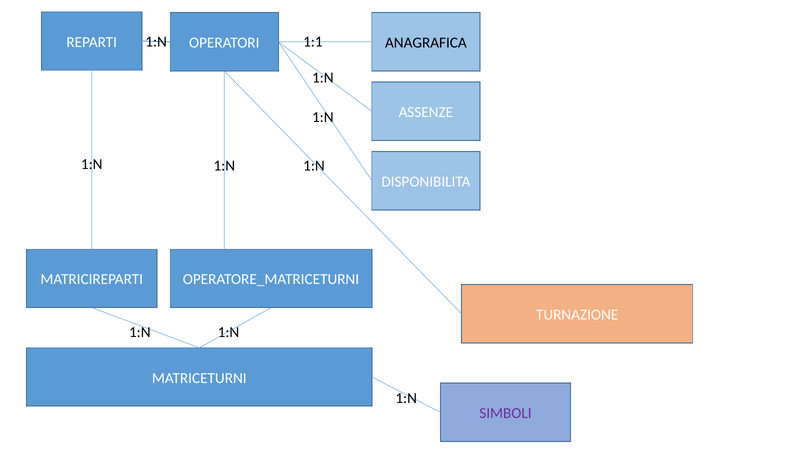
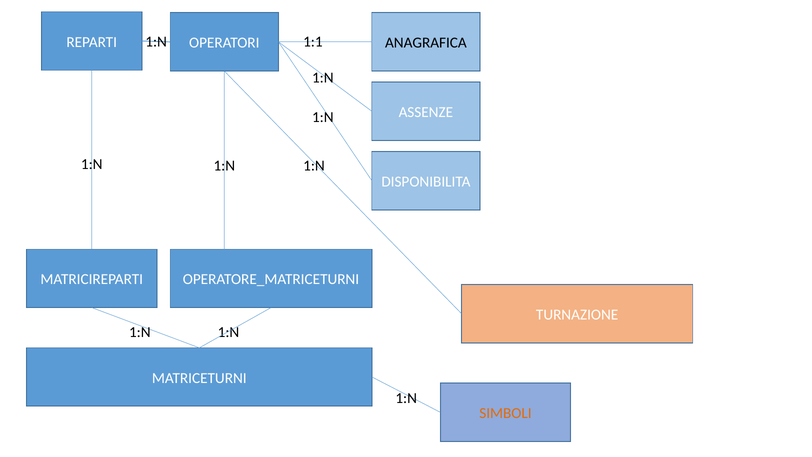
SIMBOLI colour: purple -> orange (505, 413)
